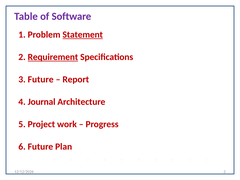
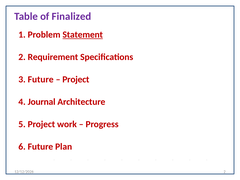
Software: Software -> Finalized (71, 16)
Requirement underline: present -> none (53, 57)
Report: Report -> Project (76, 79)
